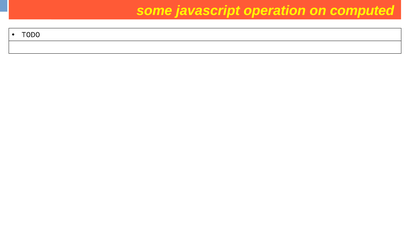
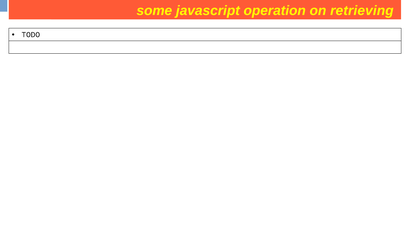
computed: computed -> retrieving (362, 11)
